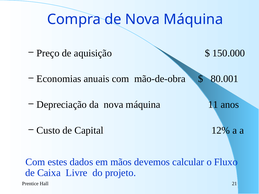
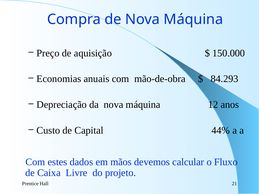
80.001: 80.001 -> 84.293 (224, 79)
11: 11 -> 12 (213, 105)
12%: 12% -> 44% (221, 131)
